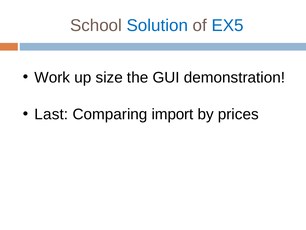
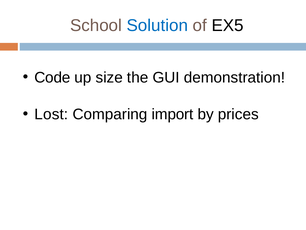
EX5 colour: blue -> black (228, 25)
Work: Work -> Code (52, 77)
Last: Last -> Lost (51, 114)
